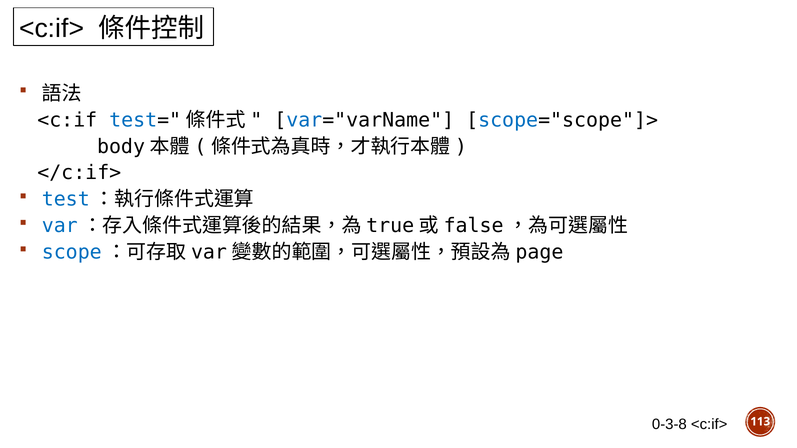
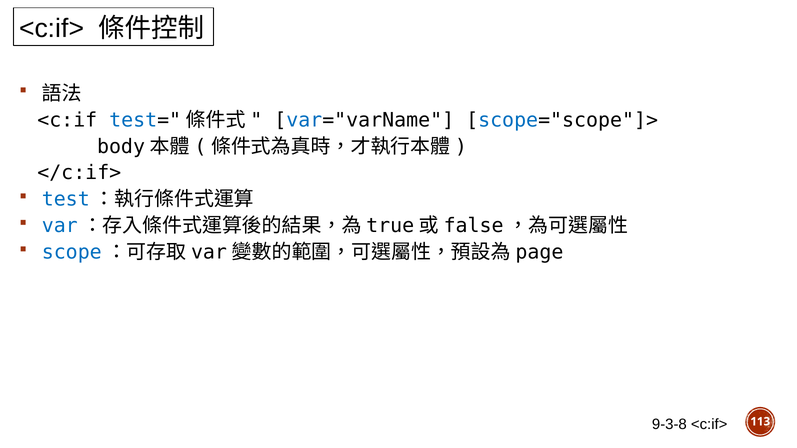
0-3-8: 0-3-8 -> 9-3-8 (669, 425)
